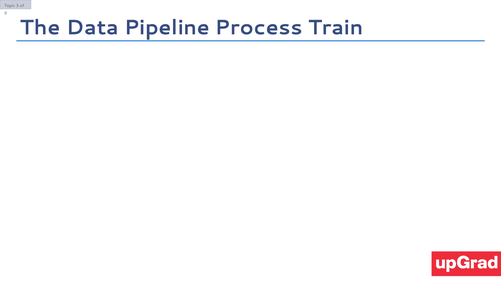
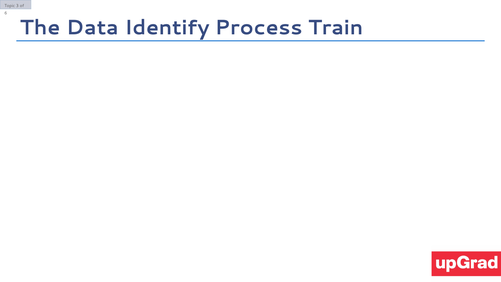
Pipeline: Pipeline -> Identify (167, 28)
